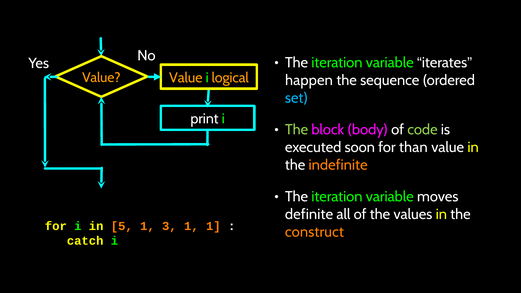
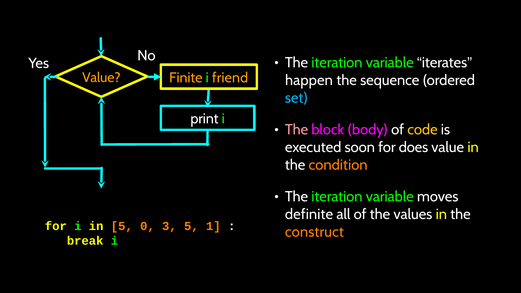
Value: Value -> Finite (186, 78)
logical: logical -> friend (230, 78)
The colour: light green -> pink (297, 130)
code colour: light green -> yellow (422, 130)
than: than -> does (413, 147)
indefinite: indefinite -> condition (338, 165)
5 1: 1 -> 0 (147, 226)
3 1: 1 -> 5 (191, 226)
catch: catch -> break (85, 241)
